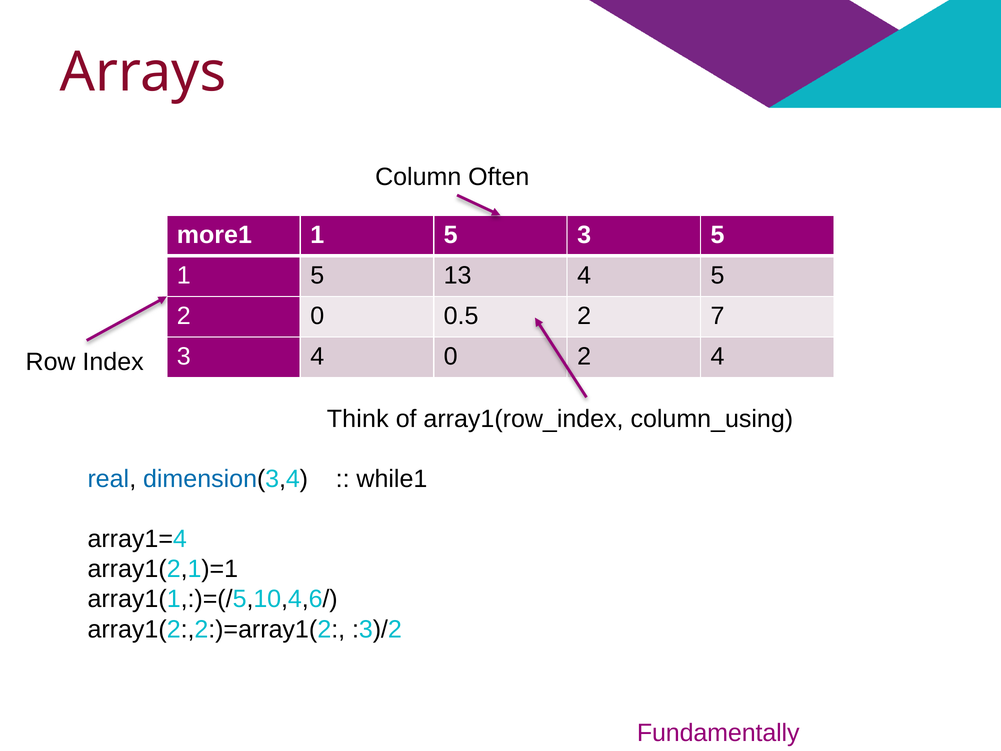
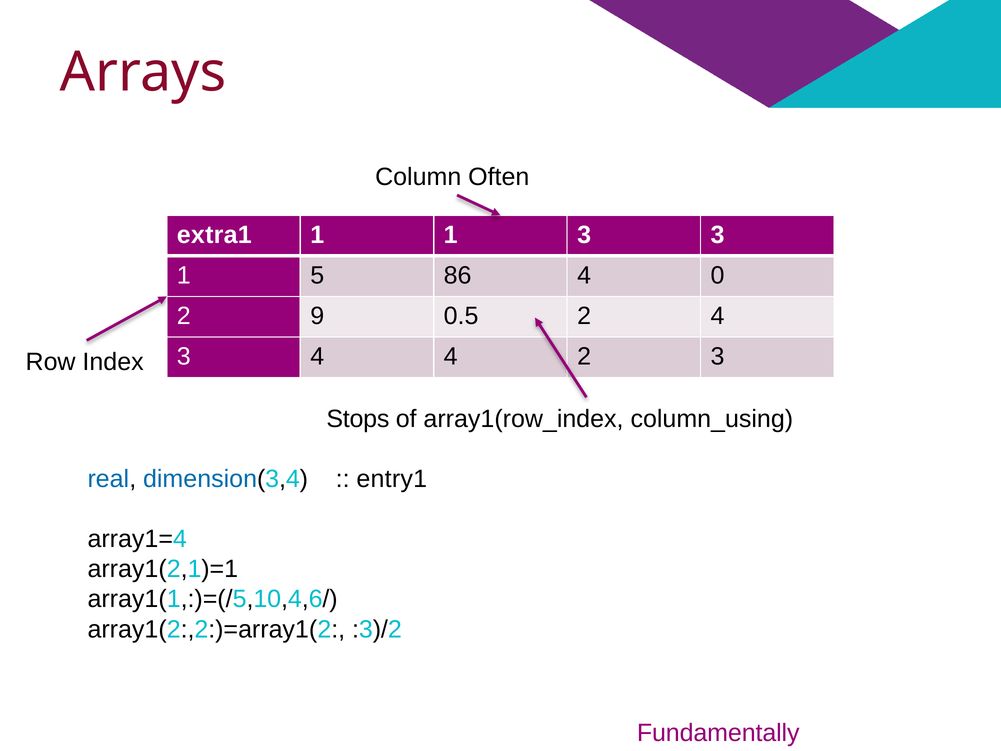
more1: more1 -> extra1 (214, 235)
5: 5 -> 1 (451, 235)
3 5: 5 -> 3 (718, 235)
13: 13 -> 86 (458, 275)
4 5: 5 -> 0 (718, 275)
2 0: 0 -> 9 (317, 316)
7: 7 -> 4 (718, 316)
4 0: 0 -> 4 (451, 356)
4: 4 -> 3 (718, 356)
Think: Think -> Stops (358, 419)
while1: while1 -> entry1 (392, 479)
